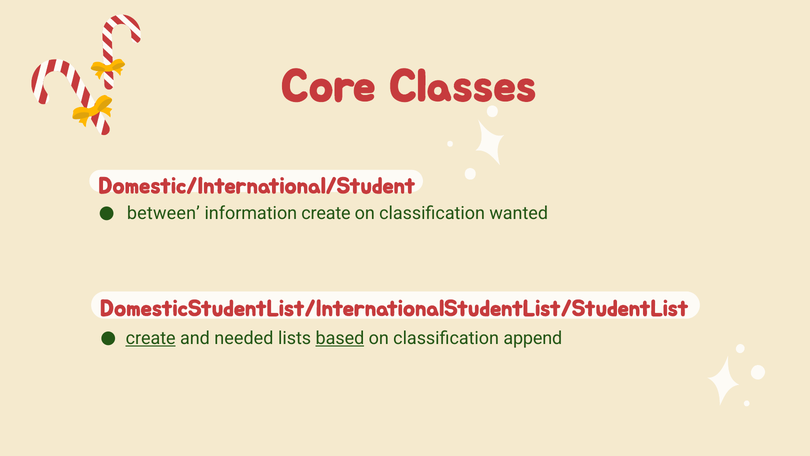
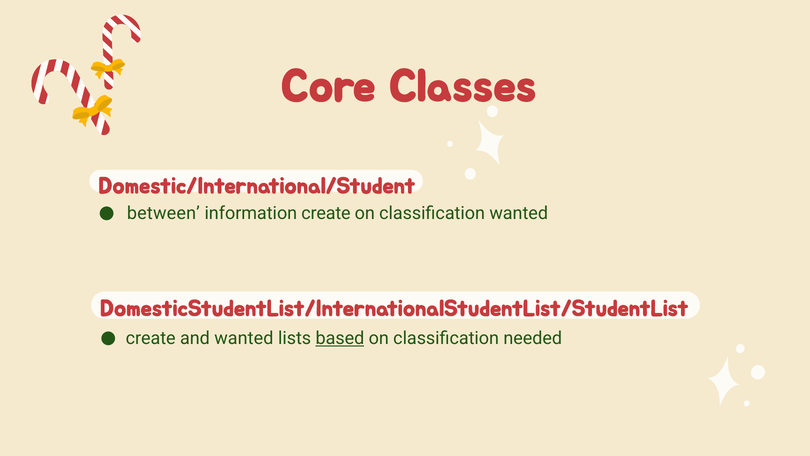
create underline: present -> none (151, 338)
and needed: needed -> wanted (244, 338)
append: append -> needed (533, 338)
